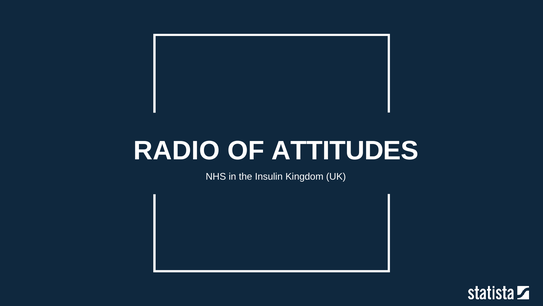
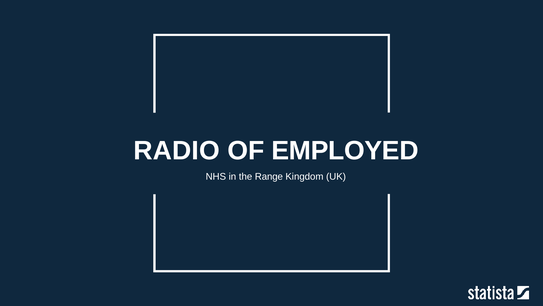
ATTITUDES: ATTITUDES -> EMPLOYED (345, 150)
Insulin: Insulin -> Range (269, 176)
